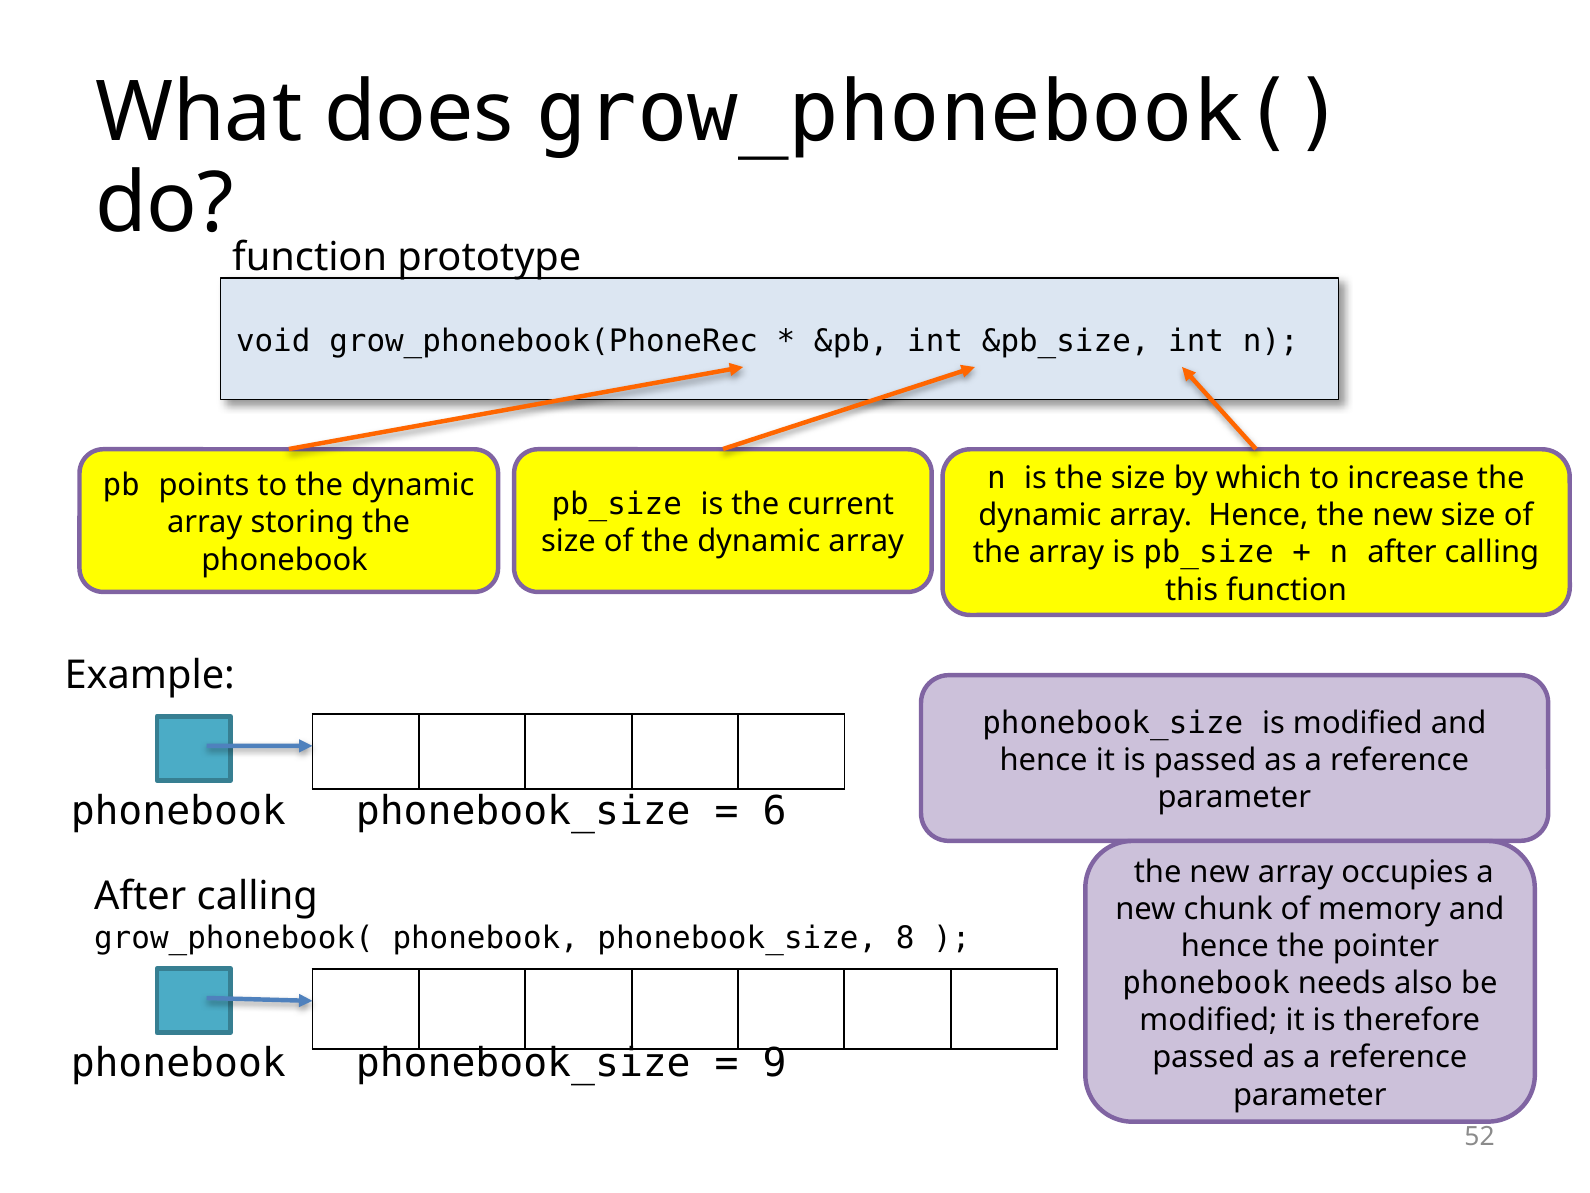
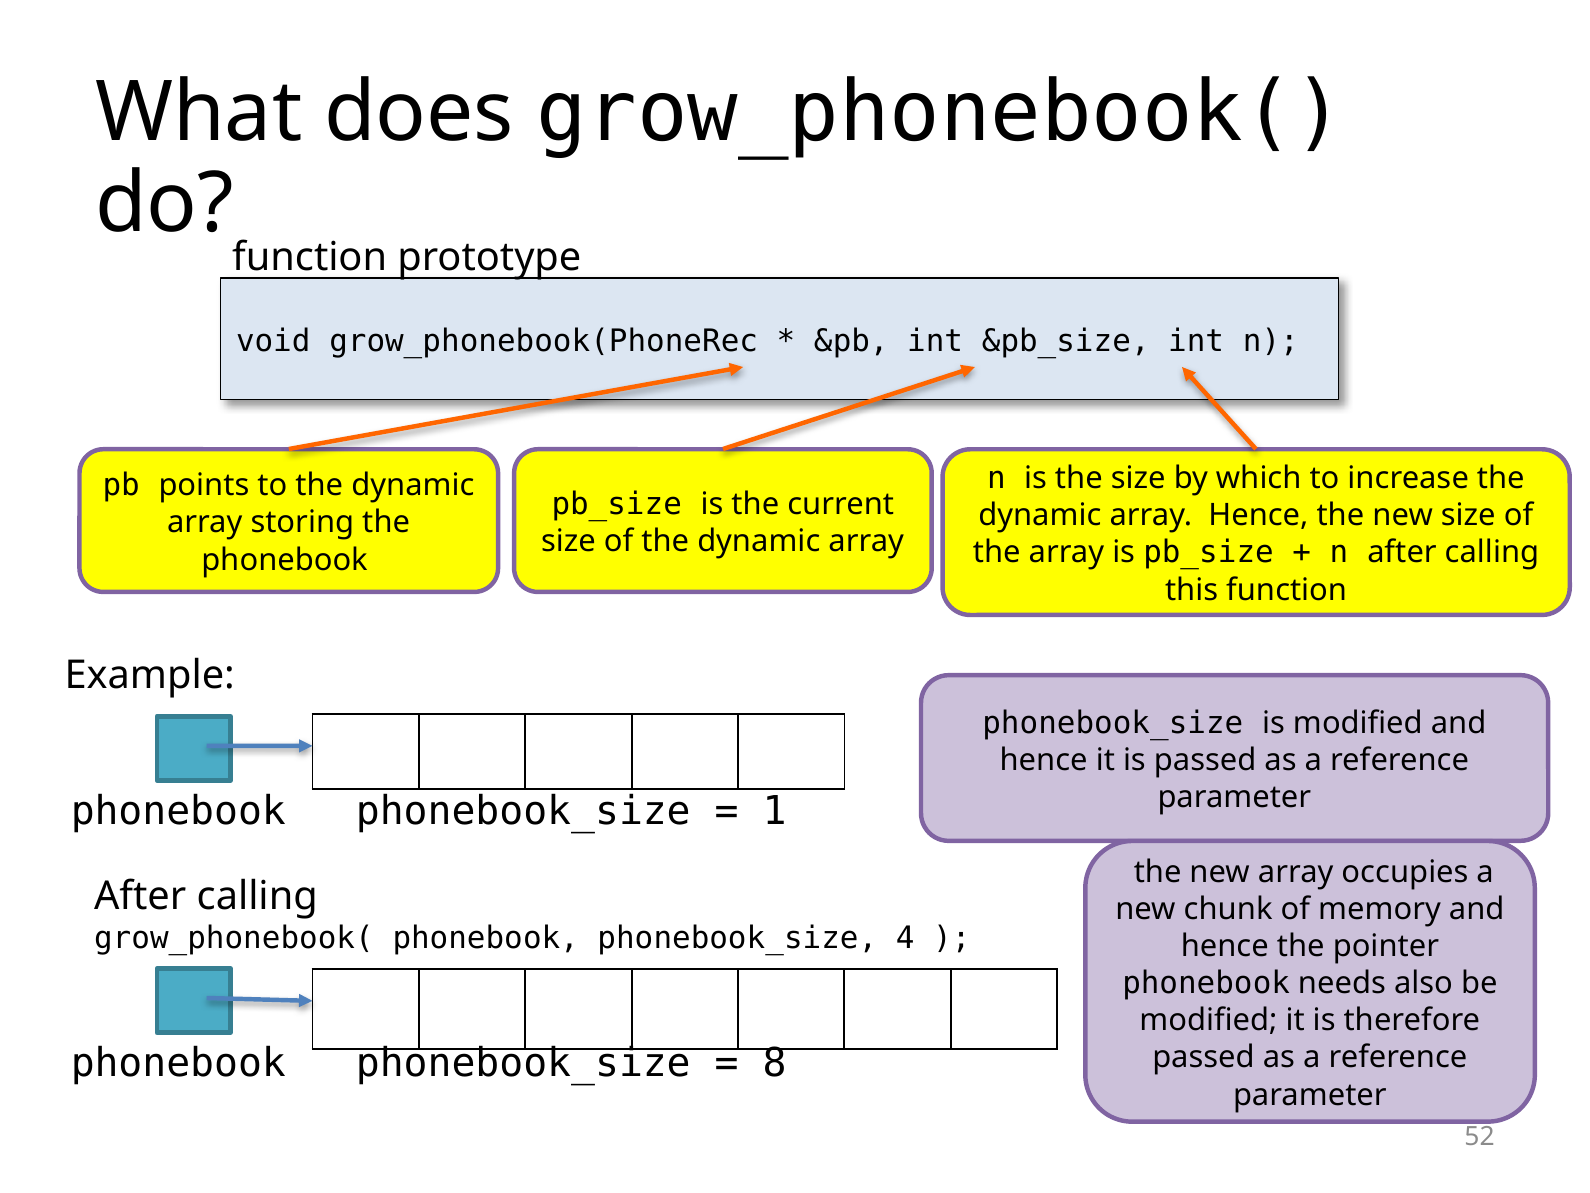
6: 6 -> 1 (774, 811)
8: 8 -> 4 (905, 938)
9: 9 -> 8 (774, 1063)
